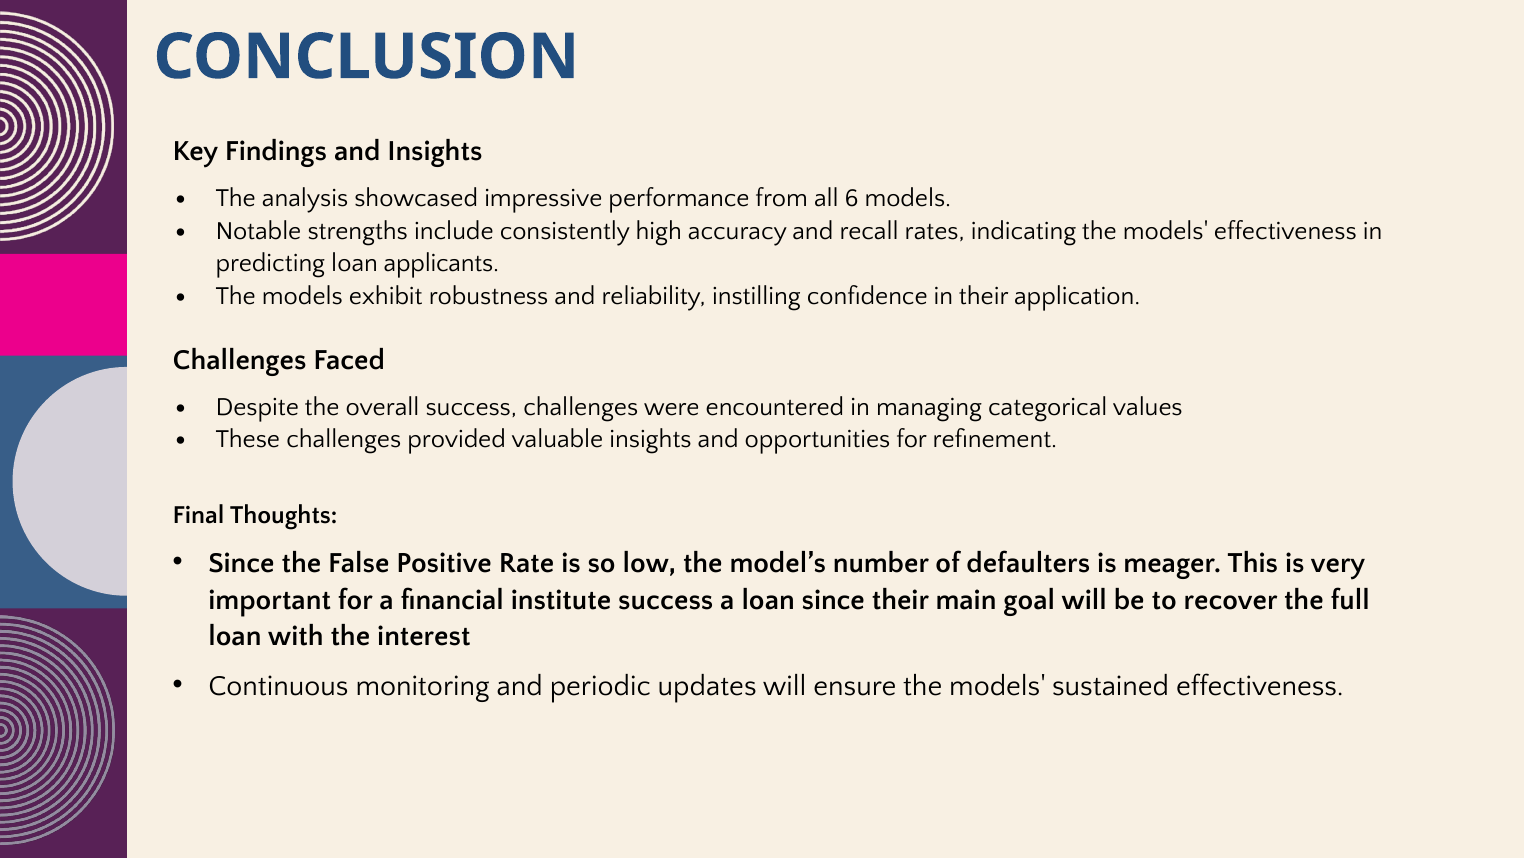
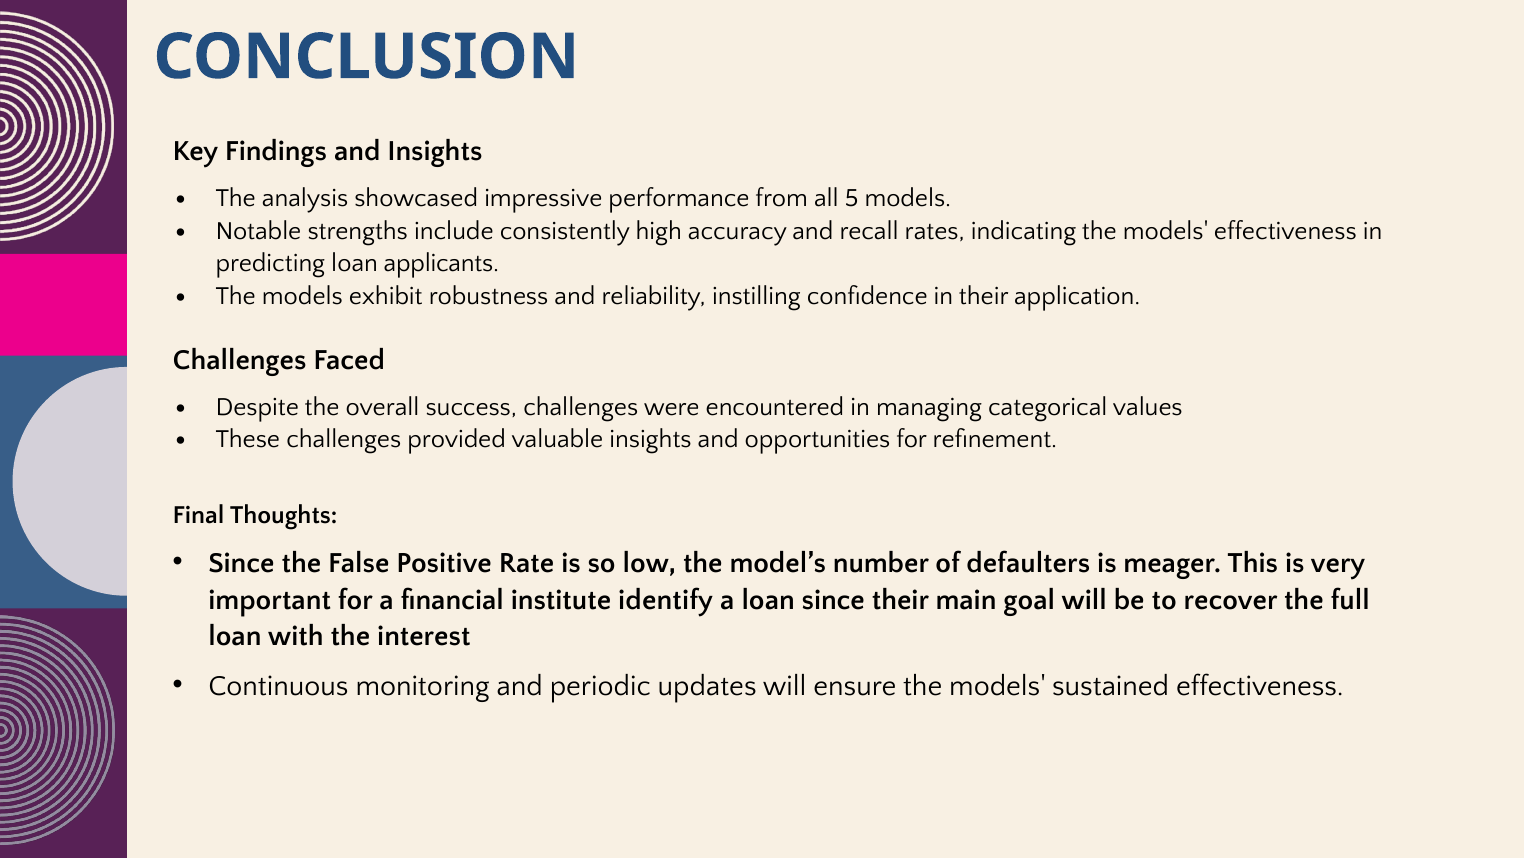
6: 6 -> 5 (852, 198)
institute success: success -> identify (666, 599)
